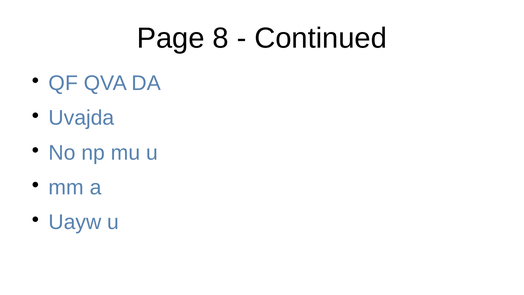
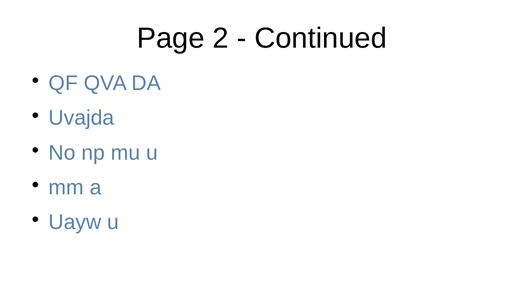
8: 8 -> 2 (221, 38)
